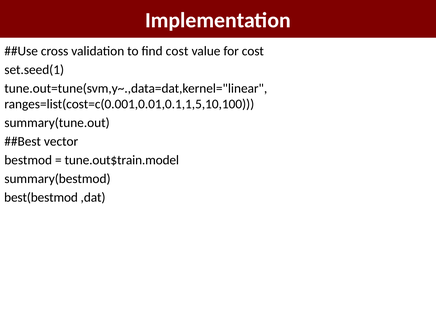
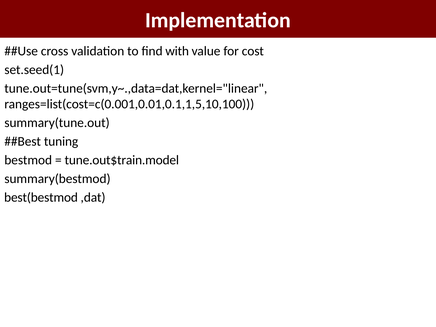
find cost: cost -> with (177, 51)
vector: vector -> tuning (61, 142)
